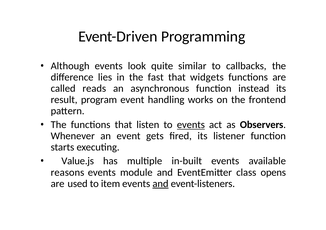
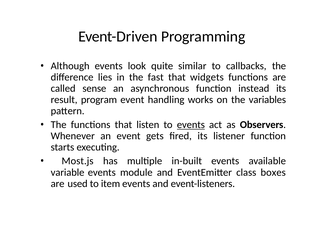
reads: reads -> sense (94, 89)
frontend: frontend -> variables (267, 100)
Value.js: Value.js -> Most.js (78, 161)
reasons: reasons -> variable (68, 173)
opens: opens -> boxes (273, 173)
and underline: present -> none (160, 184)
